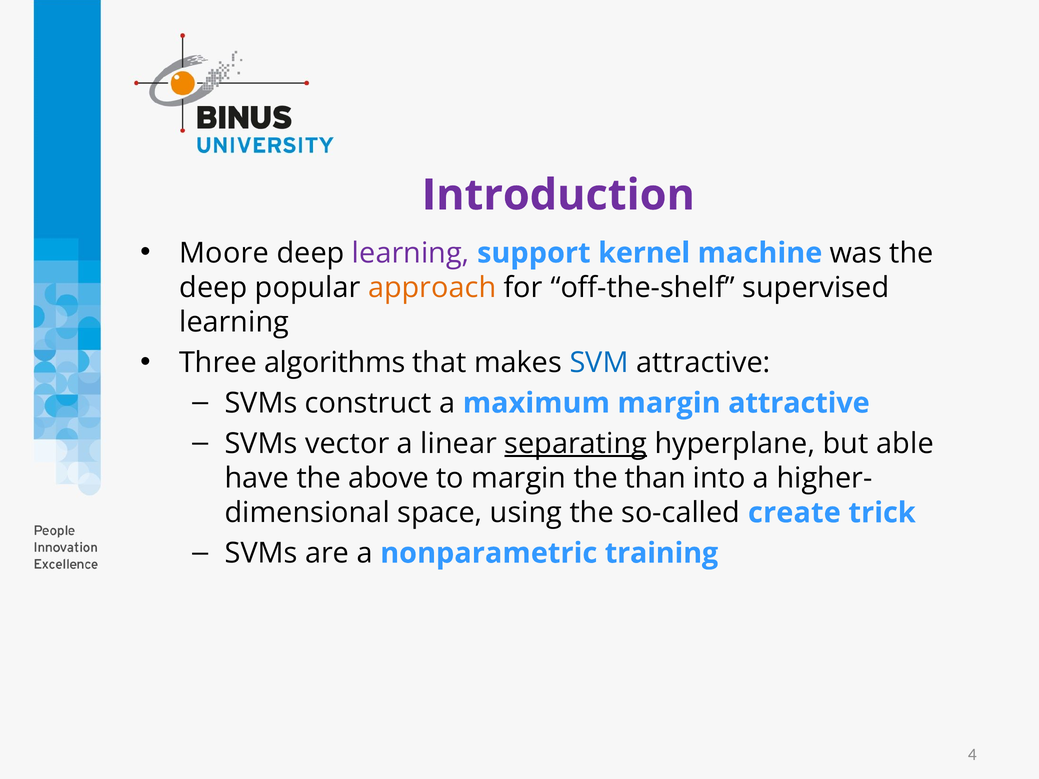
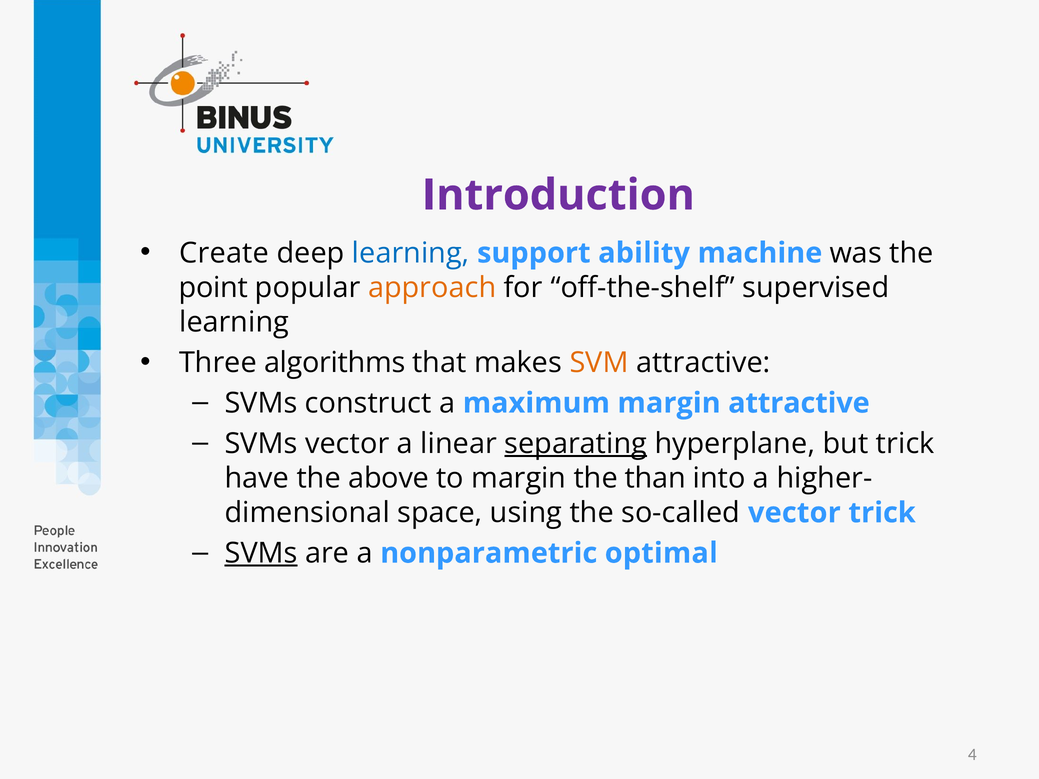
Moore: Moore -> Create (224, 253)
learning colour: purple -> blue (411, 253)
kernel: kernel -> ability (644, 253)
deep: deep -> point (213, 288)
SVM colour: blue -> orange (599, 363)
but able: able -> trick (905, 444)
so-called create: create -> vector (794, 513)
SVMs underline: none -> present (261, 553)
training: training -> optimal (661, 553)
